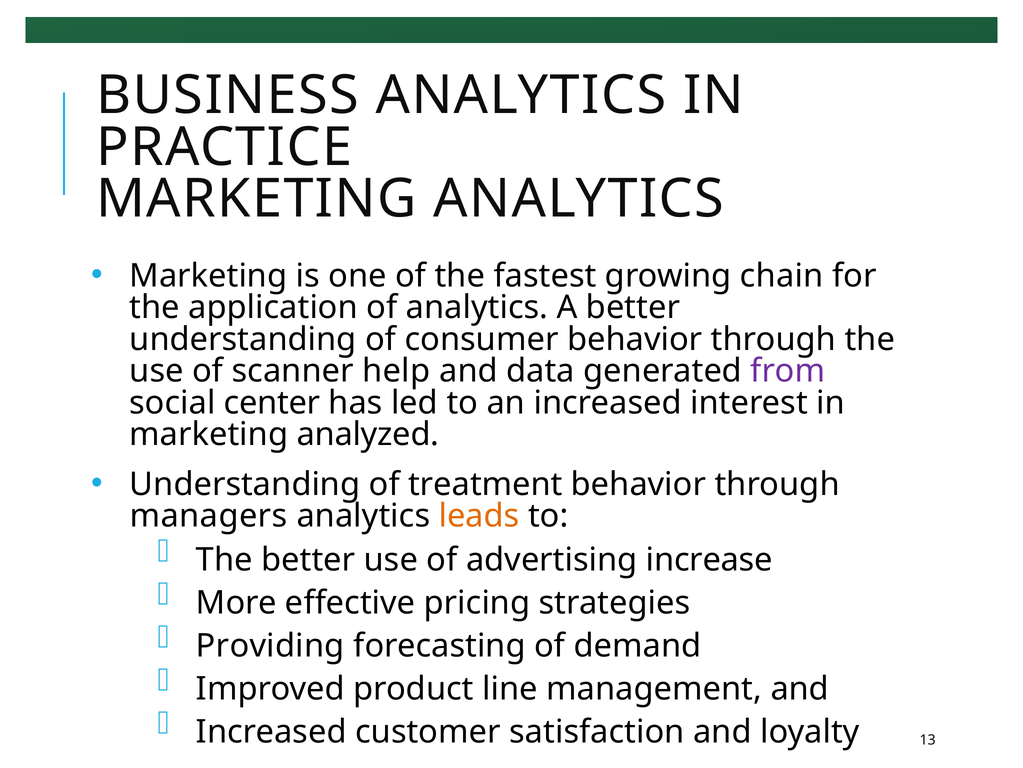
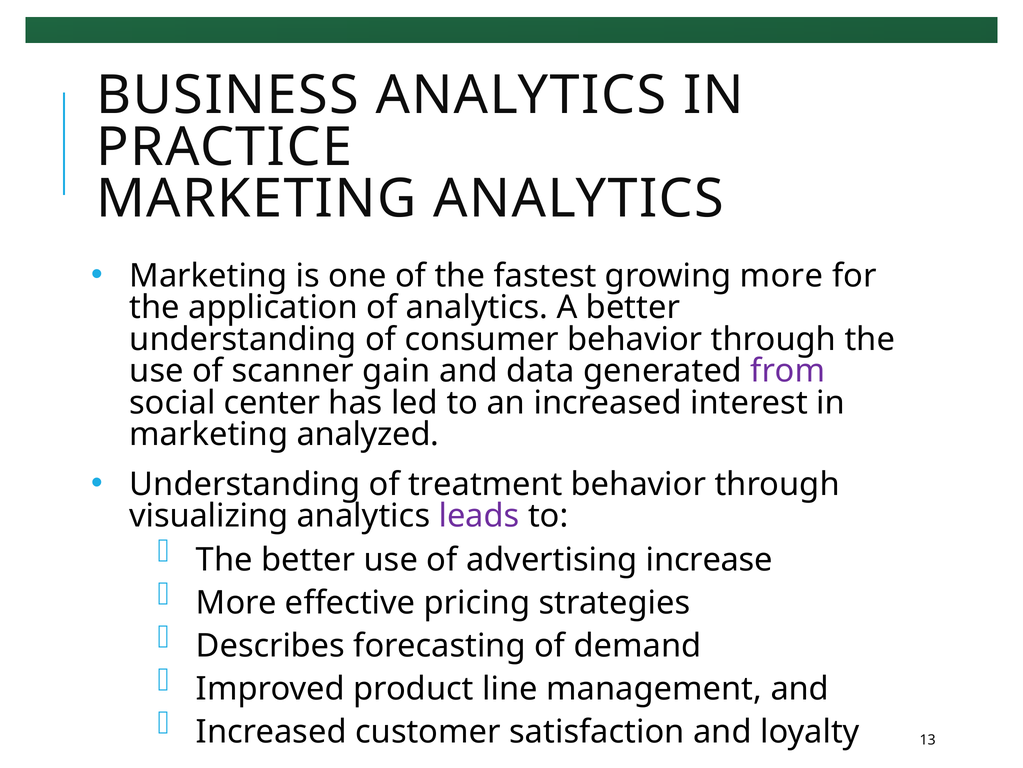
growing chain: chain -> more (782, 276)
help: help -> gain (396, 371)
managers: managers -> visualizing (209, 516)
leads colour: orange -> purple (479, 516)
Providing: Providing -> Describes (270, 645)
